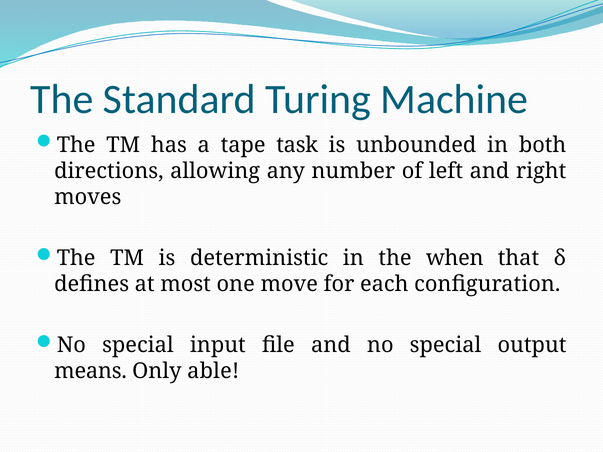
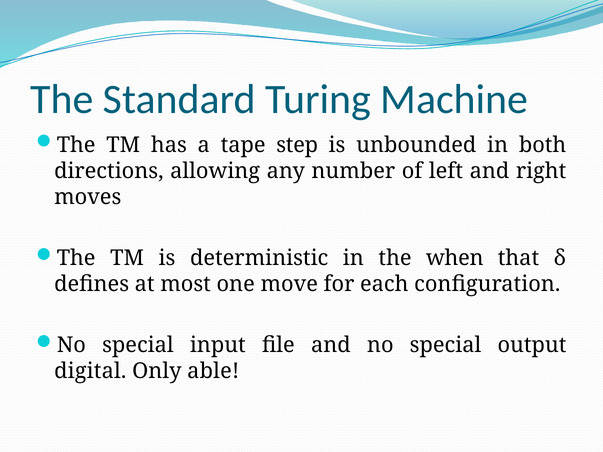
task: task -> step (297, 145)
means: means -> digital (90, 371)
